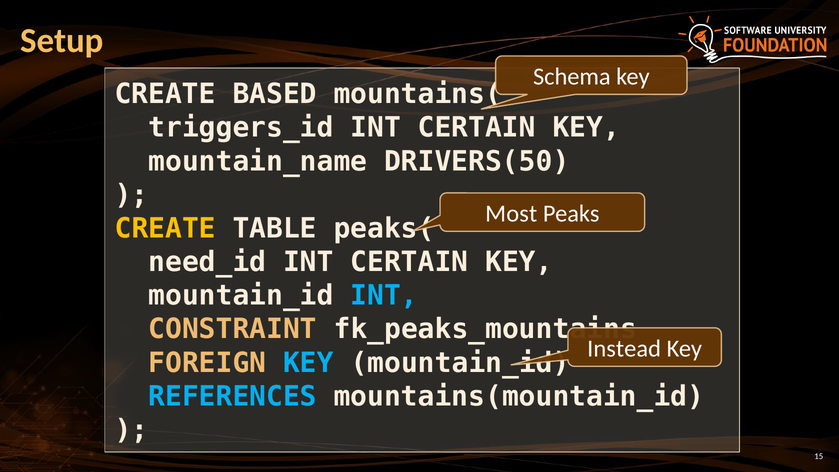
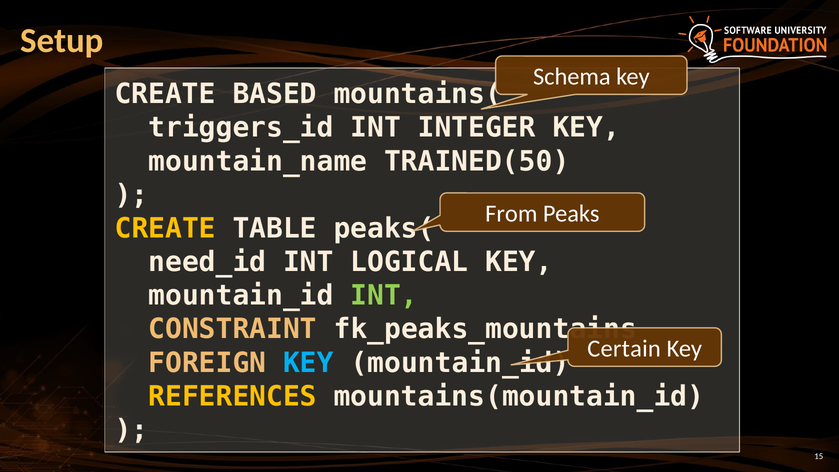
CERTAIN: CERTAIN -> INTEGER (477, 128)
DRIVERS(50: DRIVERS(50 -> TRAINED(50 (477, 161)
Most: Most -> From (511, 214)
CERTAIN: CERTAIN -> LOGICAL (409, 262)
INT colour: light blue -> light green (384, 296)
Instead: Instead -> Certain (624, 349)
REFERENCES colour: light blue -> yellow (233, 396)
